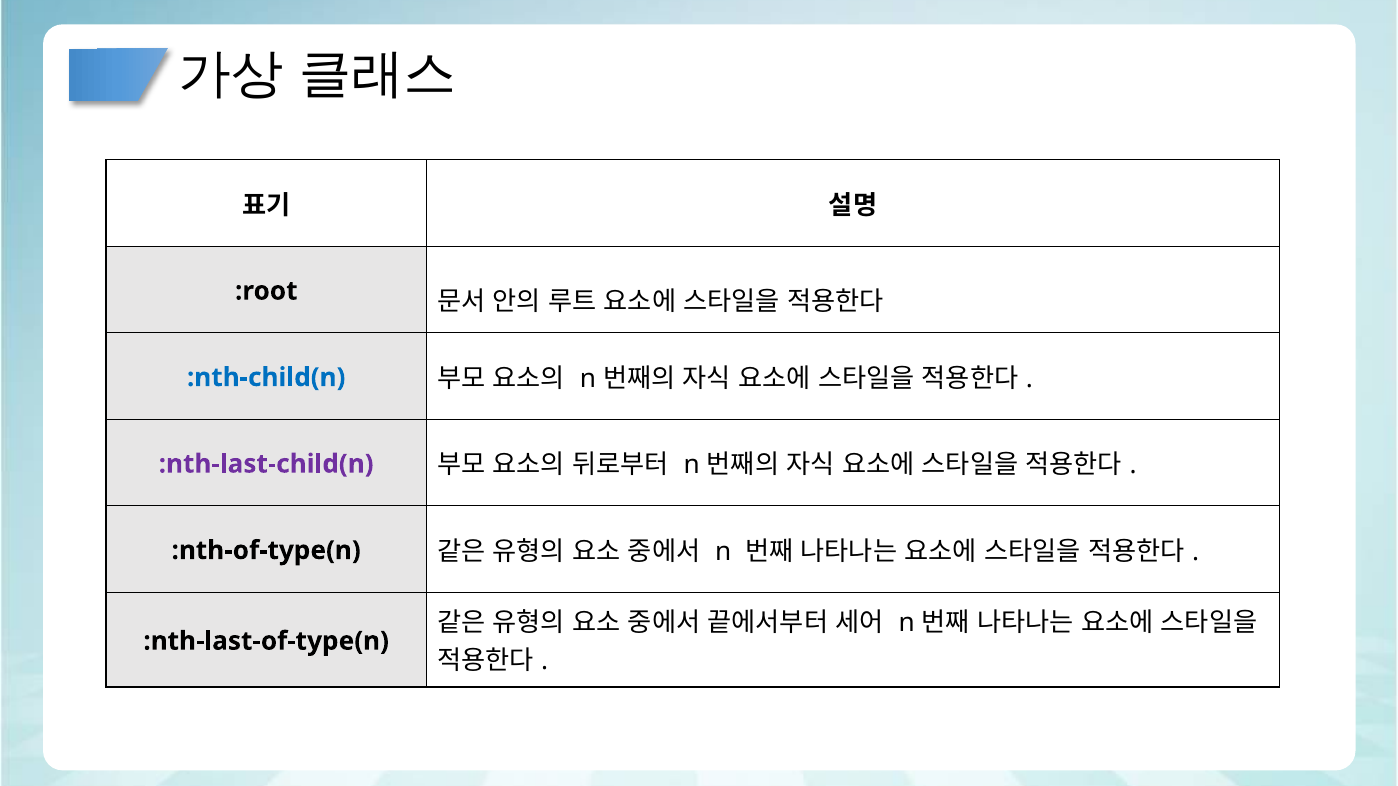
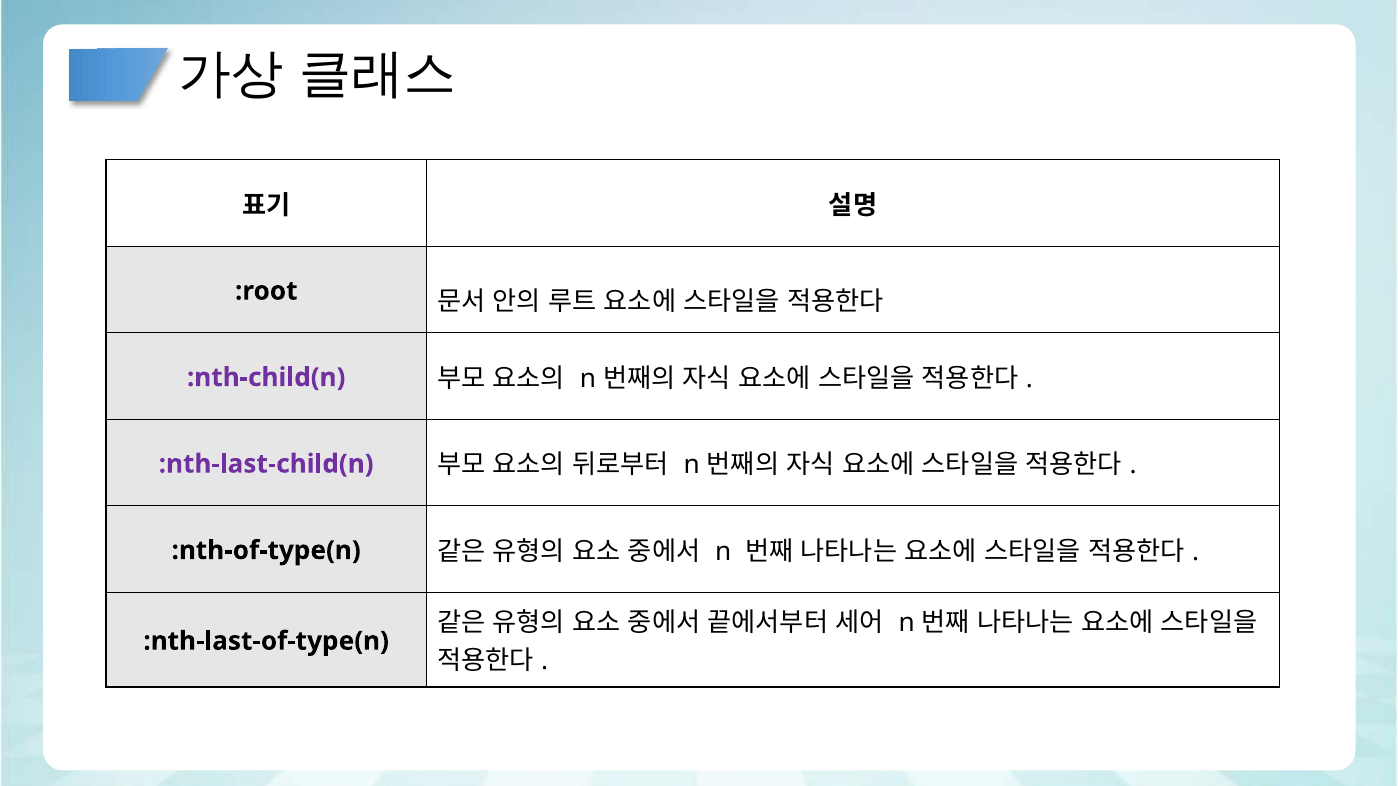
:nth-child(n colour: blue -> purple (266, 378)
